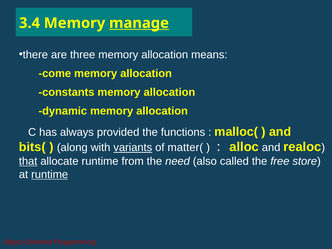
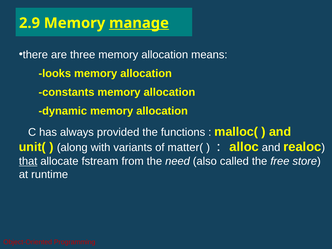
3.4: 3.4 -> 2.9 (30, 23)
come: come -> looks (55, 73)
bits(: bits( -> unit( (32, 147)
variants underline: present -> none (133, 148)
allocate runtime: runtime -> fstream (100, 161)
runtime underline: present -> none (50, 175)
